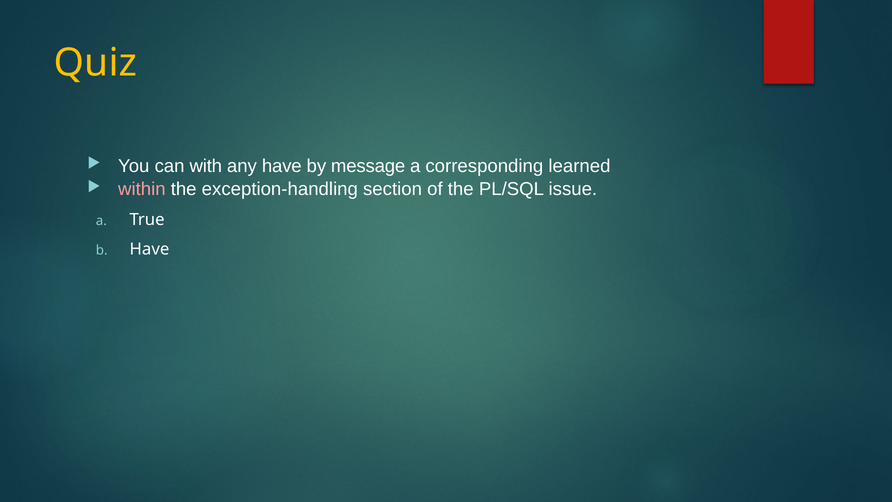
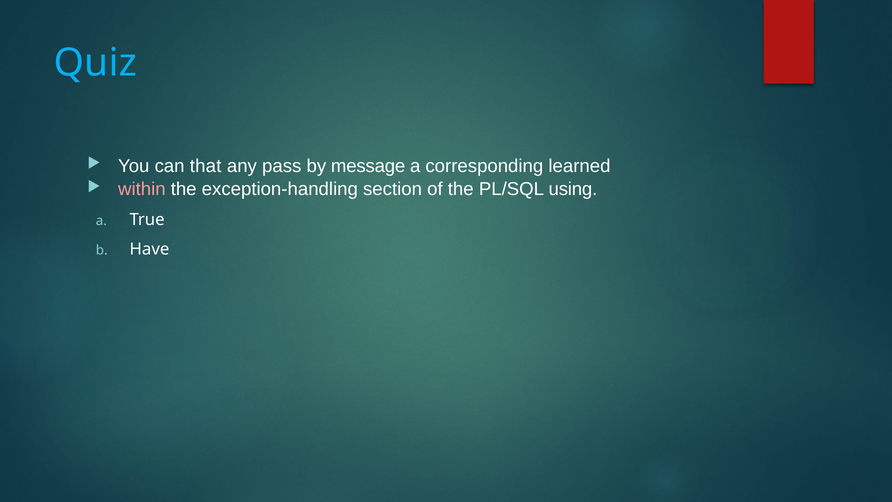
Quiz colour: yellow -> light blue (95, 63)
with: with -> that (206, 166)
any have: have -> pass (282, 166)
issue: issue -> using (573, 189)
